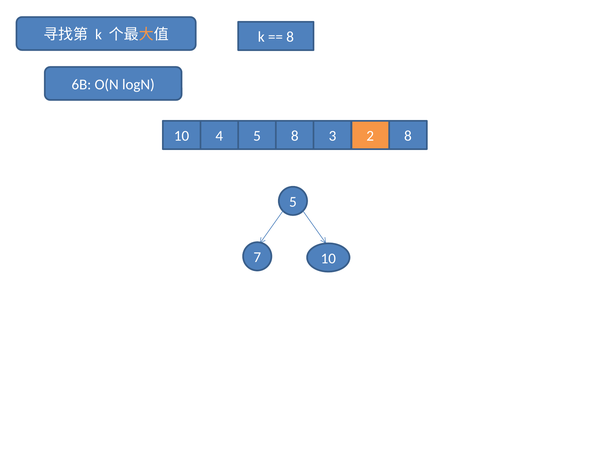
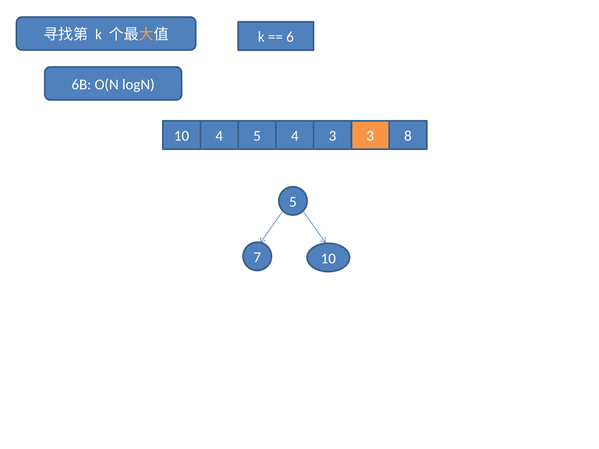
8: 8 -> 6 (290, 37)
5 8: 8 -> 4 (295, 136)
3 2: 2 -> 3 (370, 136)
